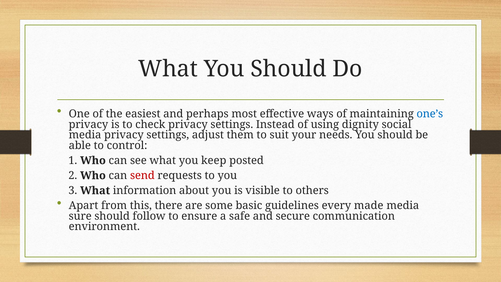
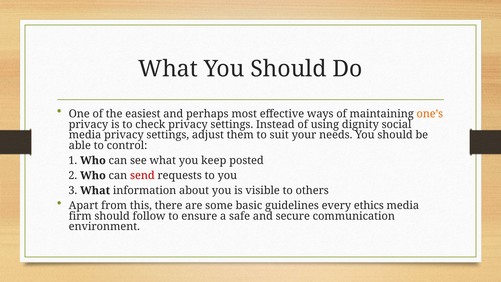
one’s colour: blue -> orange (430, 114)
made: made -> ethics (369, 205)
sure: sure -> firm (80, 216)
